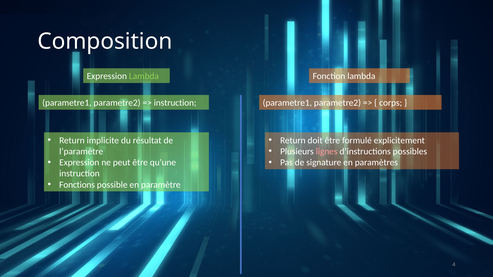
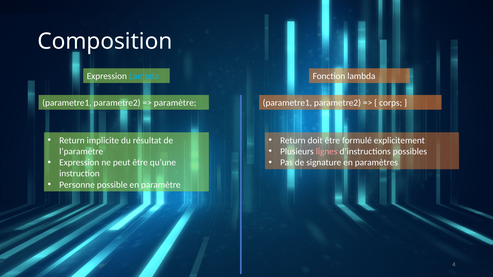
Lambda colour: light green -> light blue (144, 76)
instruction: instruction -> paramètre (175, 103)
Fonctions: Fonctions -> Personne (77, 185)
